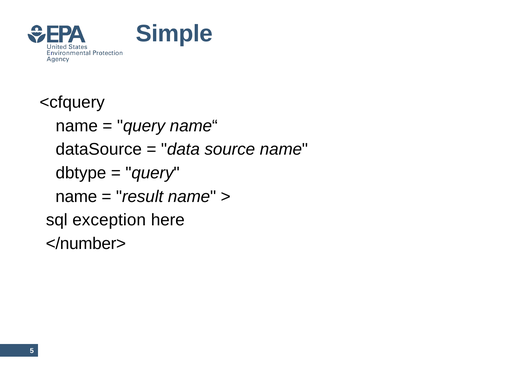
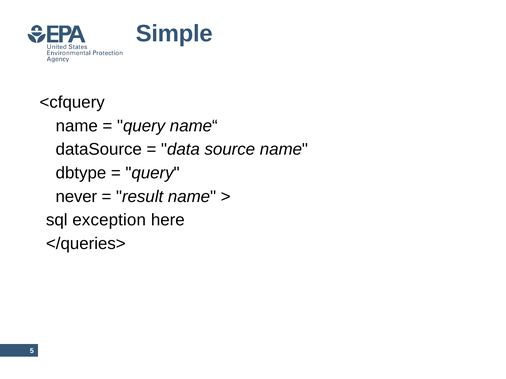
name: name -> never (76, 197)
</number>: </number> -> </queries> (86, 244)
